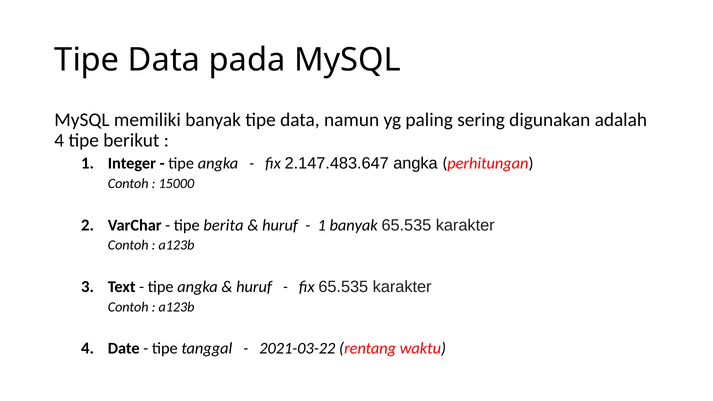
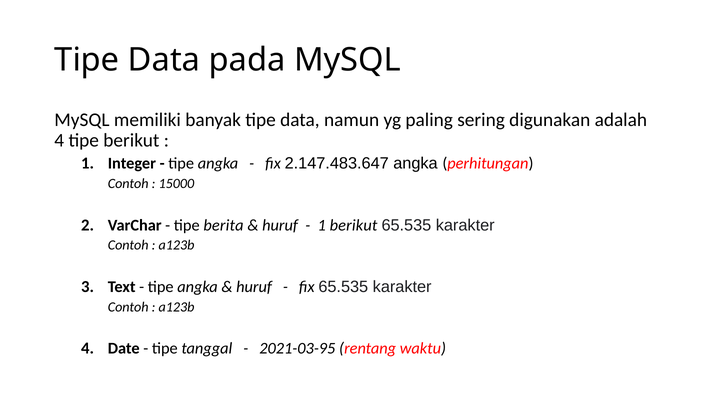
1 banyak: banyak -> berikut (354, 225)
2021-03-22: 2021-03-22 -> 2021-03-95 (297, 348)
